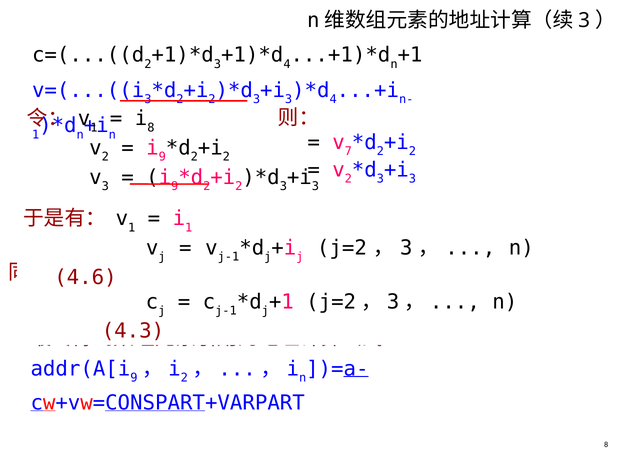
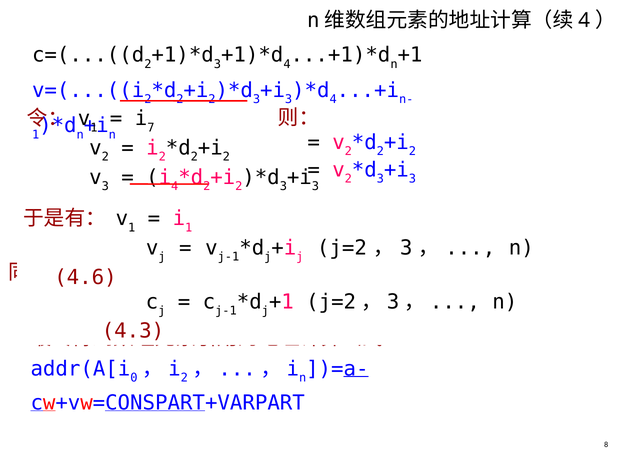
3: 3 -> 4 (584, 21)
3: 3 -> 2 (148, 100)
8: 8 -> 7 (151, 128)
7: 7 -> 2 (348, 152)
9: 9 -> 2 (162, 157)
9: 9 -> 4 (175, 187)
9: 9 -> 0 (134, 378)
